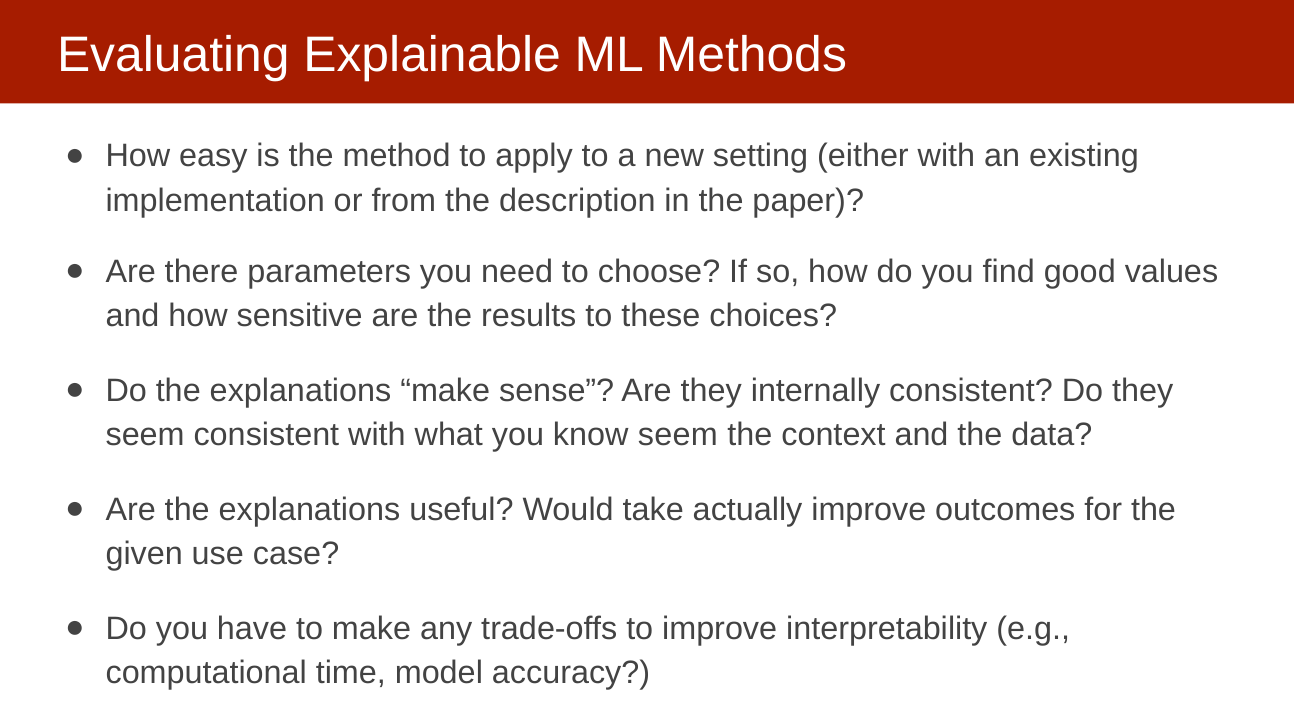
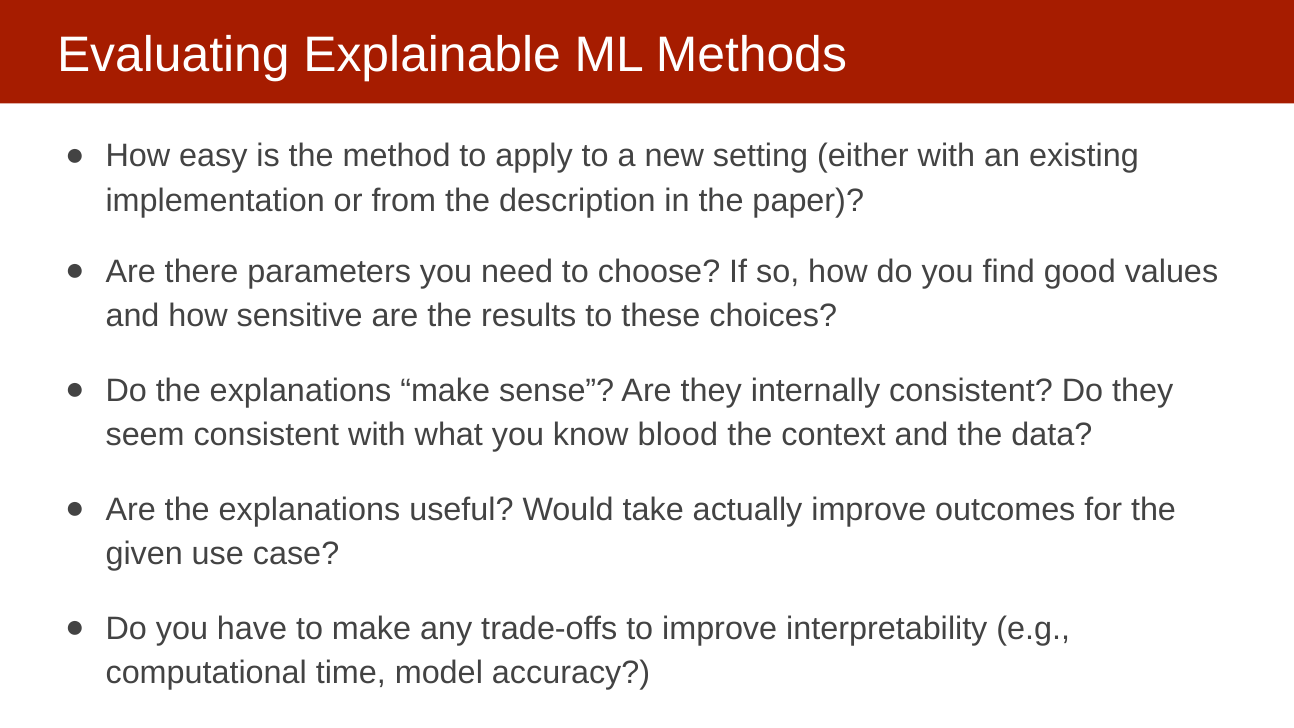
know seem: seem -> blood (678, 435)
